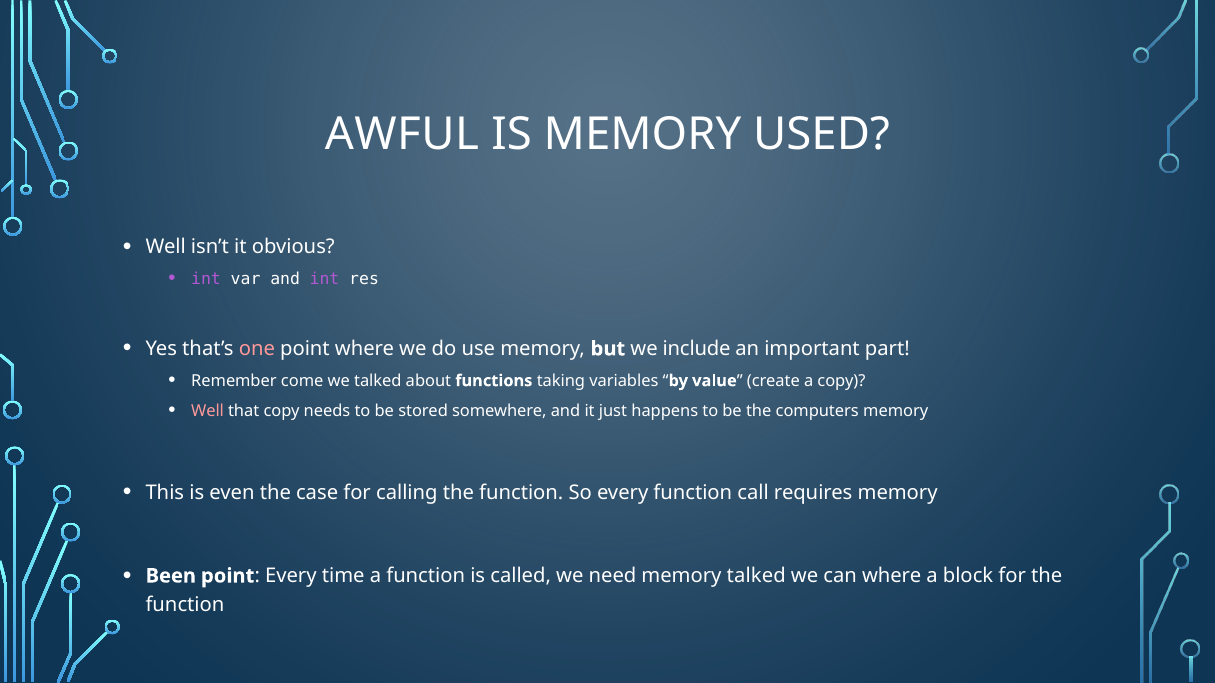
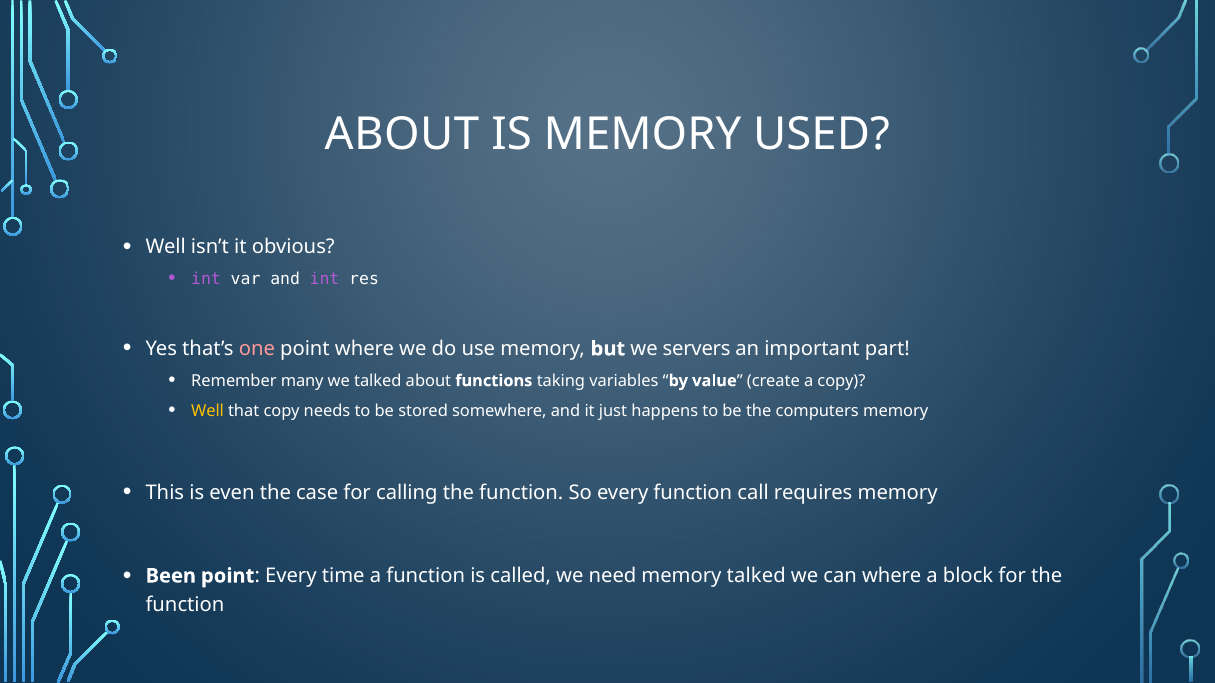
AWFUL: AWFUL -> ABOUT (402, 135)
include: include -> servers (697, 349)
come: come -> many (302, 381)
Well colour: pink -> yellow (208, 411)
